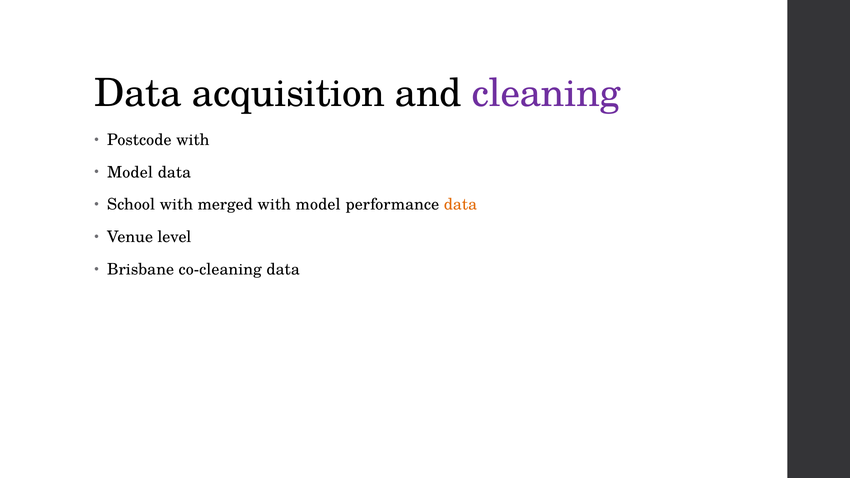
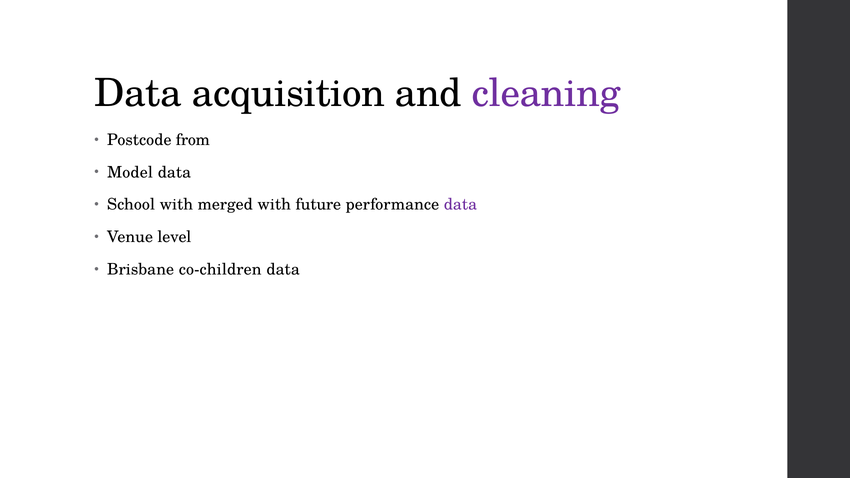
Postcode with: with -> from (193, 140)
with model: model -> future (318, 205)
data colour: orange -> purple (460, 205)
co-cleaning: co-cleaning -> co-children (220, 269)
